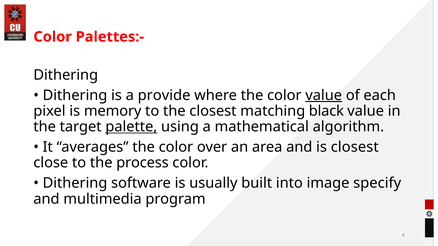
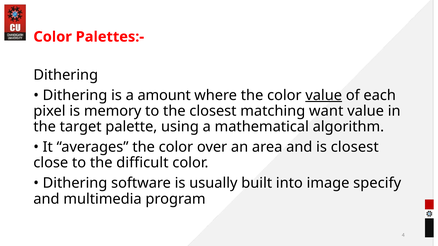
provide: provide -> amount (164, 95)
black: black -> want (326, 111)
palette underline: present -> none (131, 127)
process: process -> difficult (142, 163)
